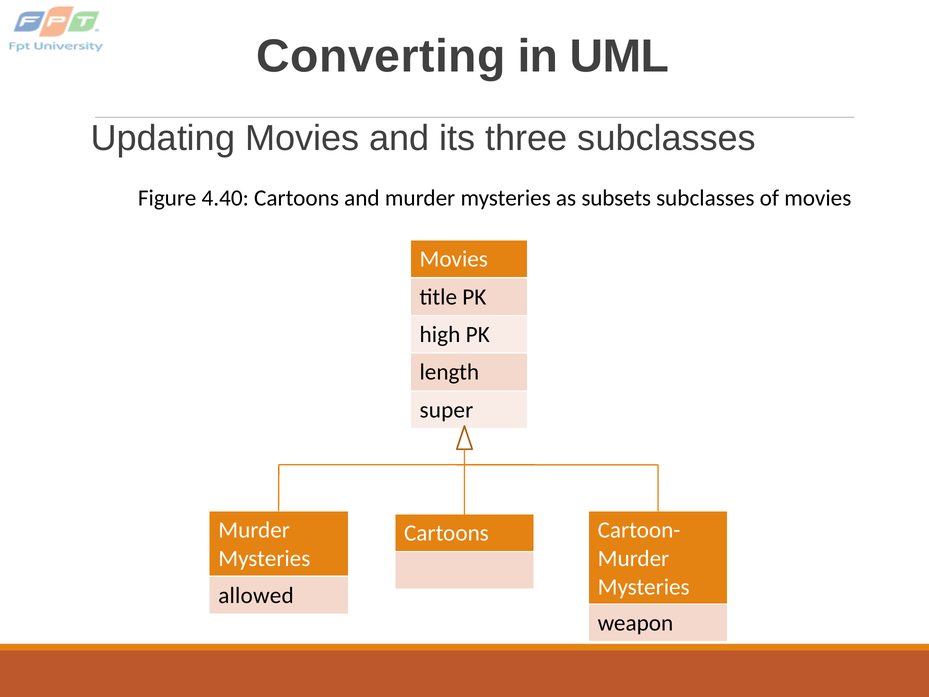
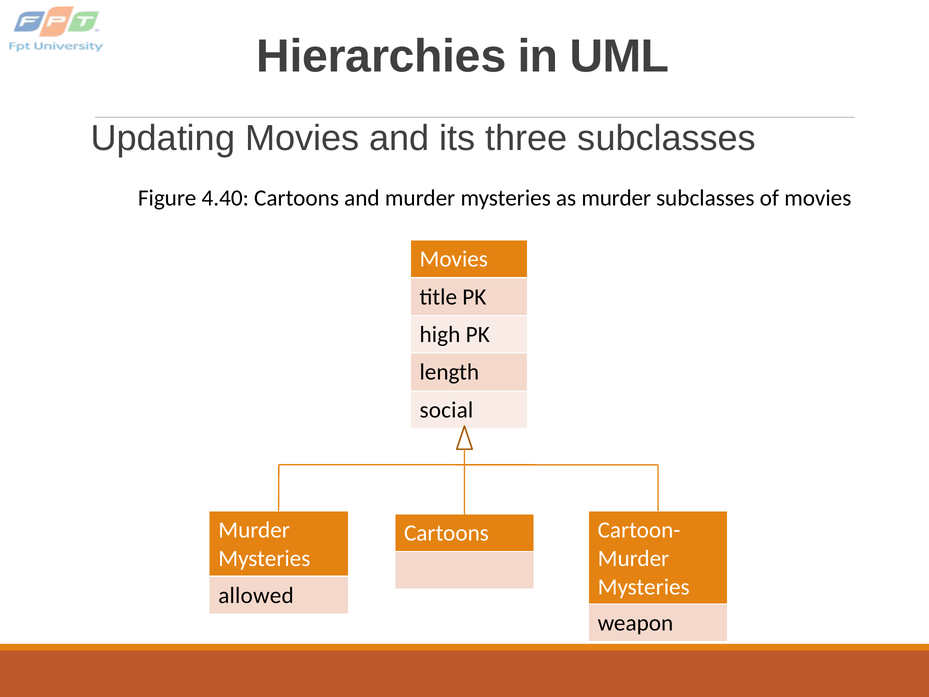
Converting: Converting -> Hierarchies (381, 56)
as subsets: subsets -> murder (616, 198)
super: super -> social (446, 410)
